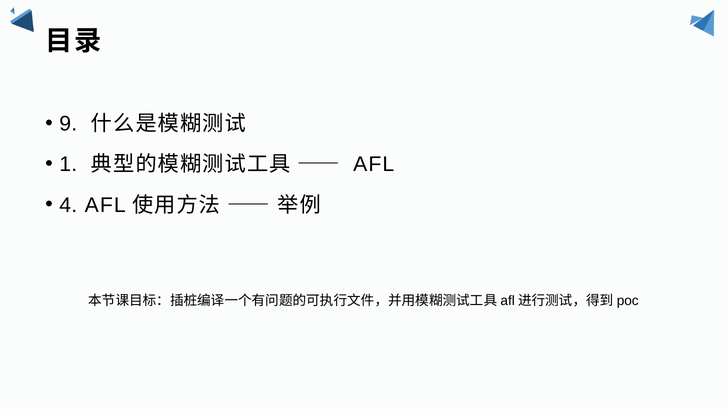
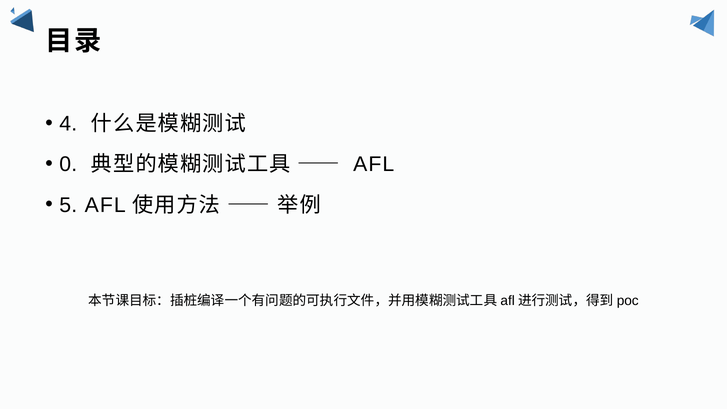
9: 9 -> 4 (68, 124)
1: 1 -> 0 (68, 164)
4: 4 -> 5 (68, 205)
